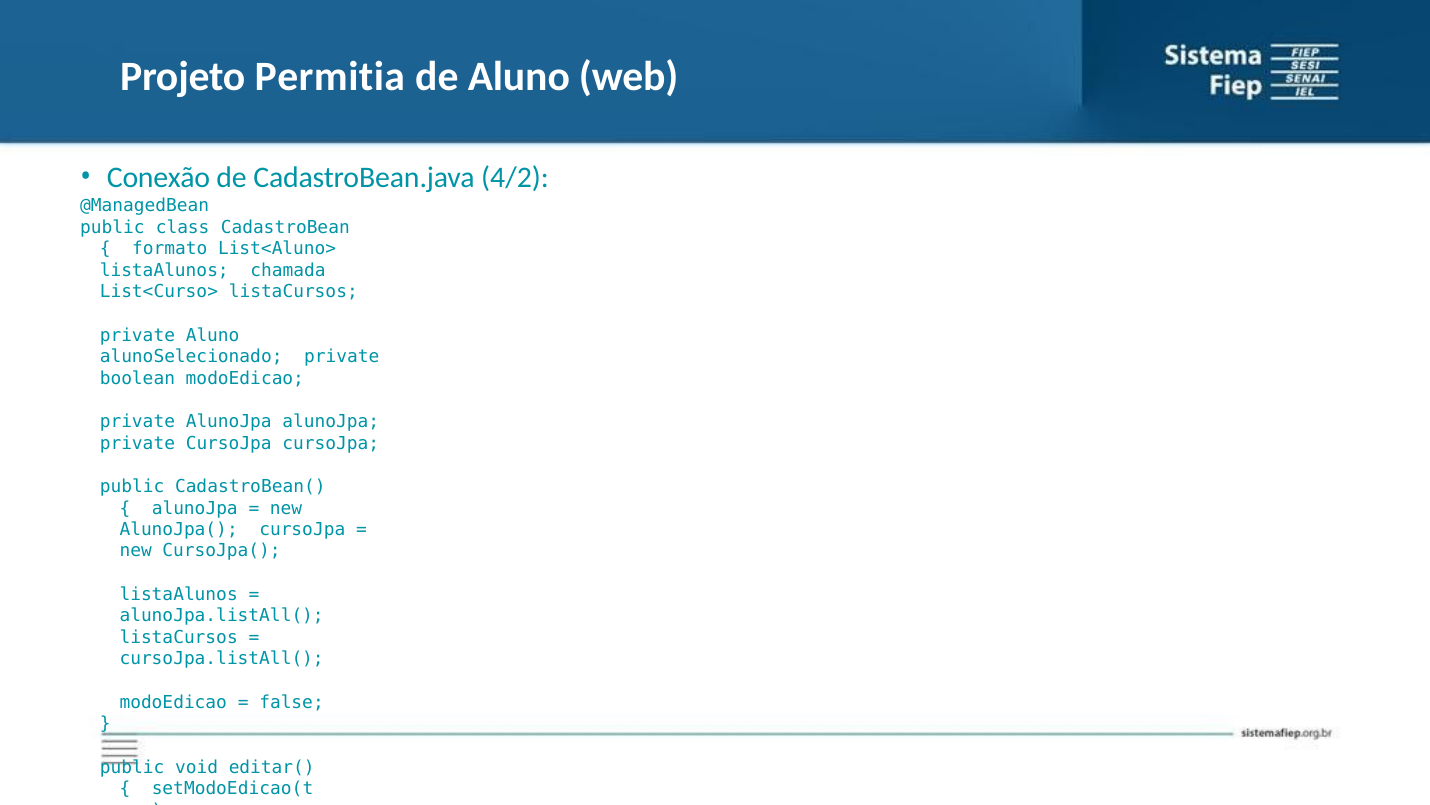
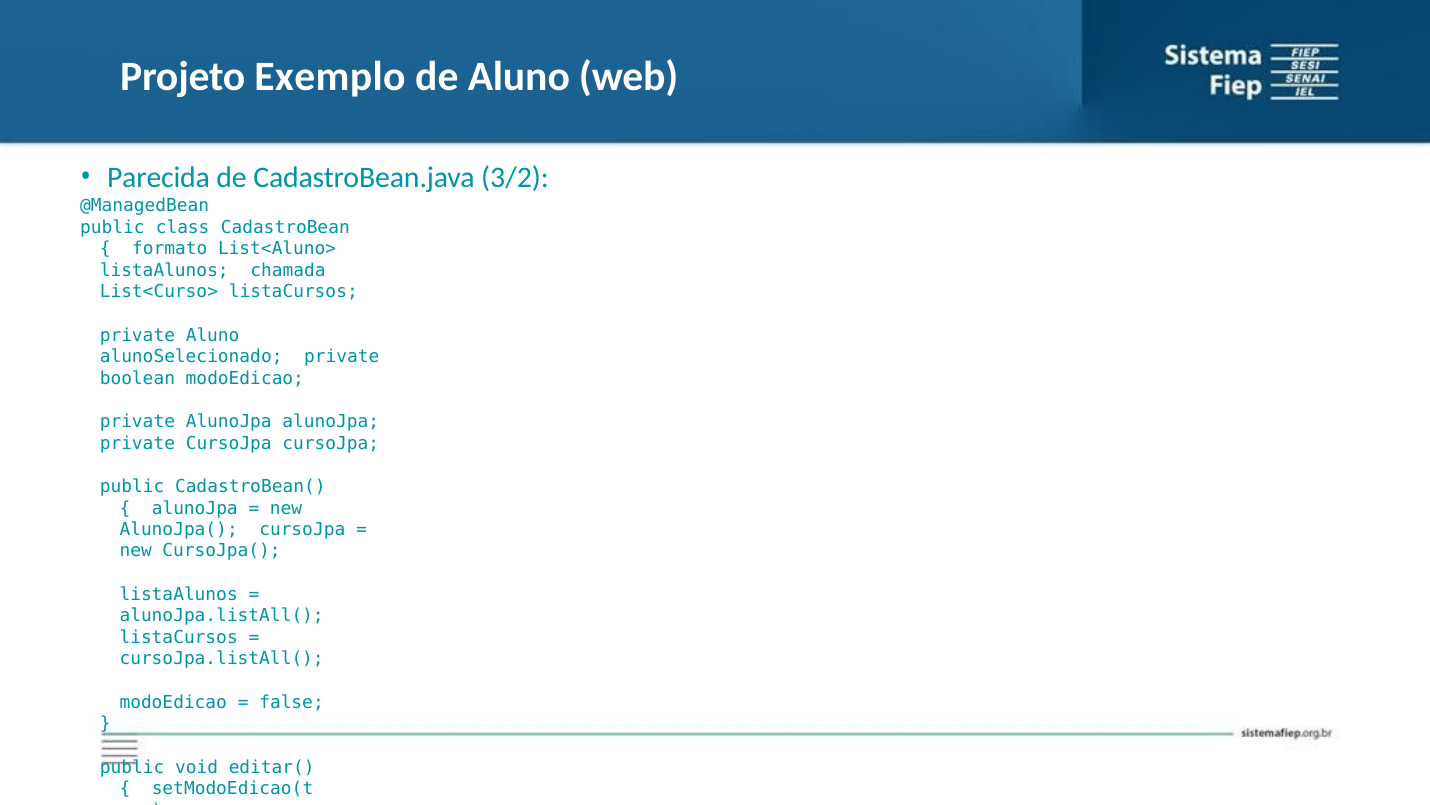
Permitia: Permitia -> Exemplo (330, 77)
Conexão: Conexão -> Parecida (158, 177)
4/2: 4/2 -> 3/2 (515, 177)
